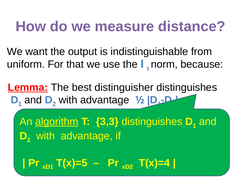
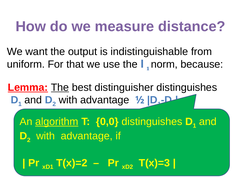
The underline: none -> present (60, 87)
3,3: 3,3 -> 0,0 (107, 122)
T(x)=5: T(x)=5 -> T(x)=2 (72, 163)
T(x)=4: T(x)=4 -> T(x)=3 (154, 163)
